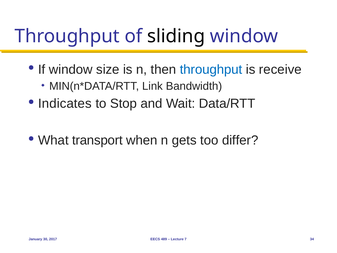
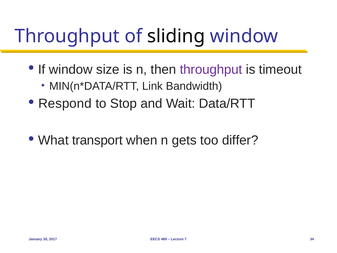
throughput colour: blue -> purple (211, 69)
receive: receive -> timeout (280, 69)
Indicates: Indicates -> Respond (65, 104)
